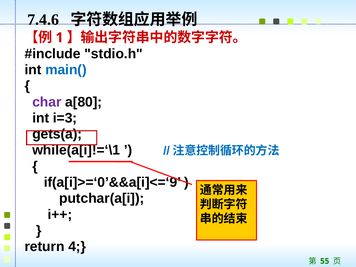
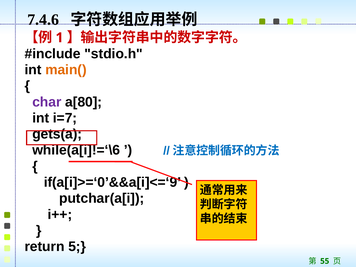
main( colour: blue -> orange (66, 70)
i=3: i=3 -> i=7 (65, 118)
while(a[i]!=‘\1: while(a[i]!=‘\1 -> while(a[i]!=‘\6 (76, 150)
4: 4 -> 5 (77, 247)
